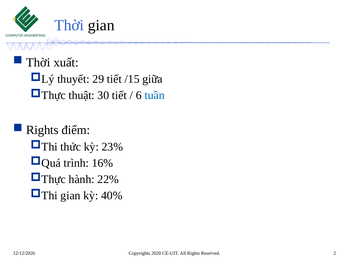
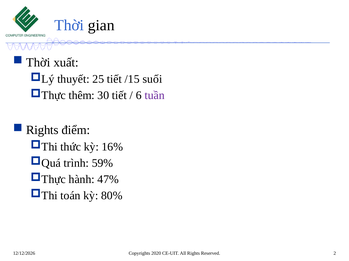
29: 29 -> 25 (98, 79)
giữa: giữa -> suối (152, 79)
thuật: thuật -> thêm (82, 96)
tuần colour: blue -> purple (155, 96)
23%: 23% -> 16% (112, 147)
16%: 16% -> 59% (102, 163)
22%: 22% -> 47% (108, 180)
gian: gian -> toán (70, 196)
40%: 40% -> 80% (112, 196)
